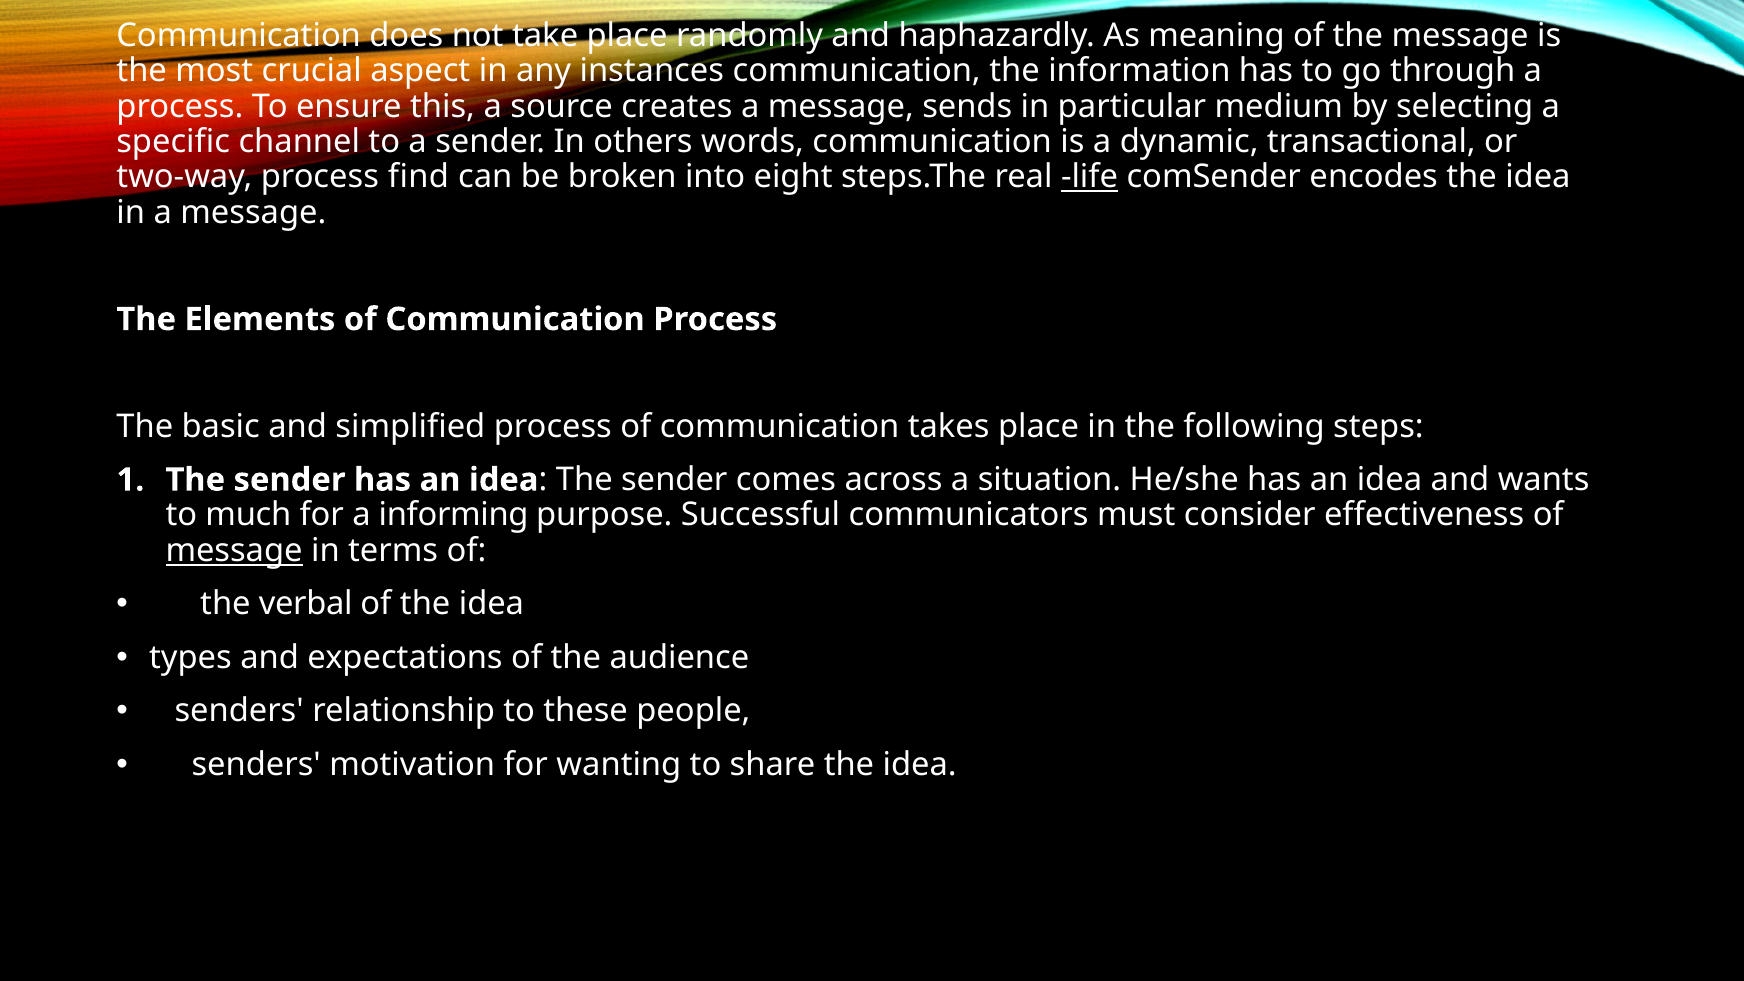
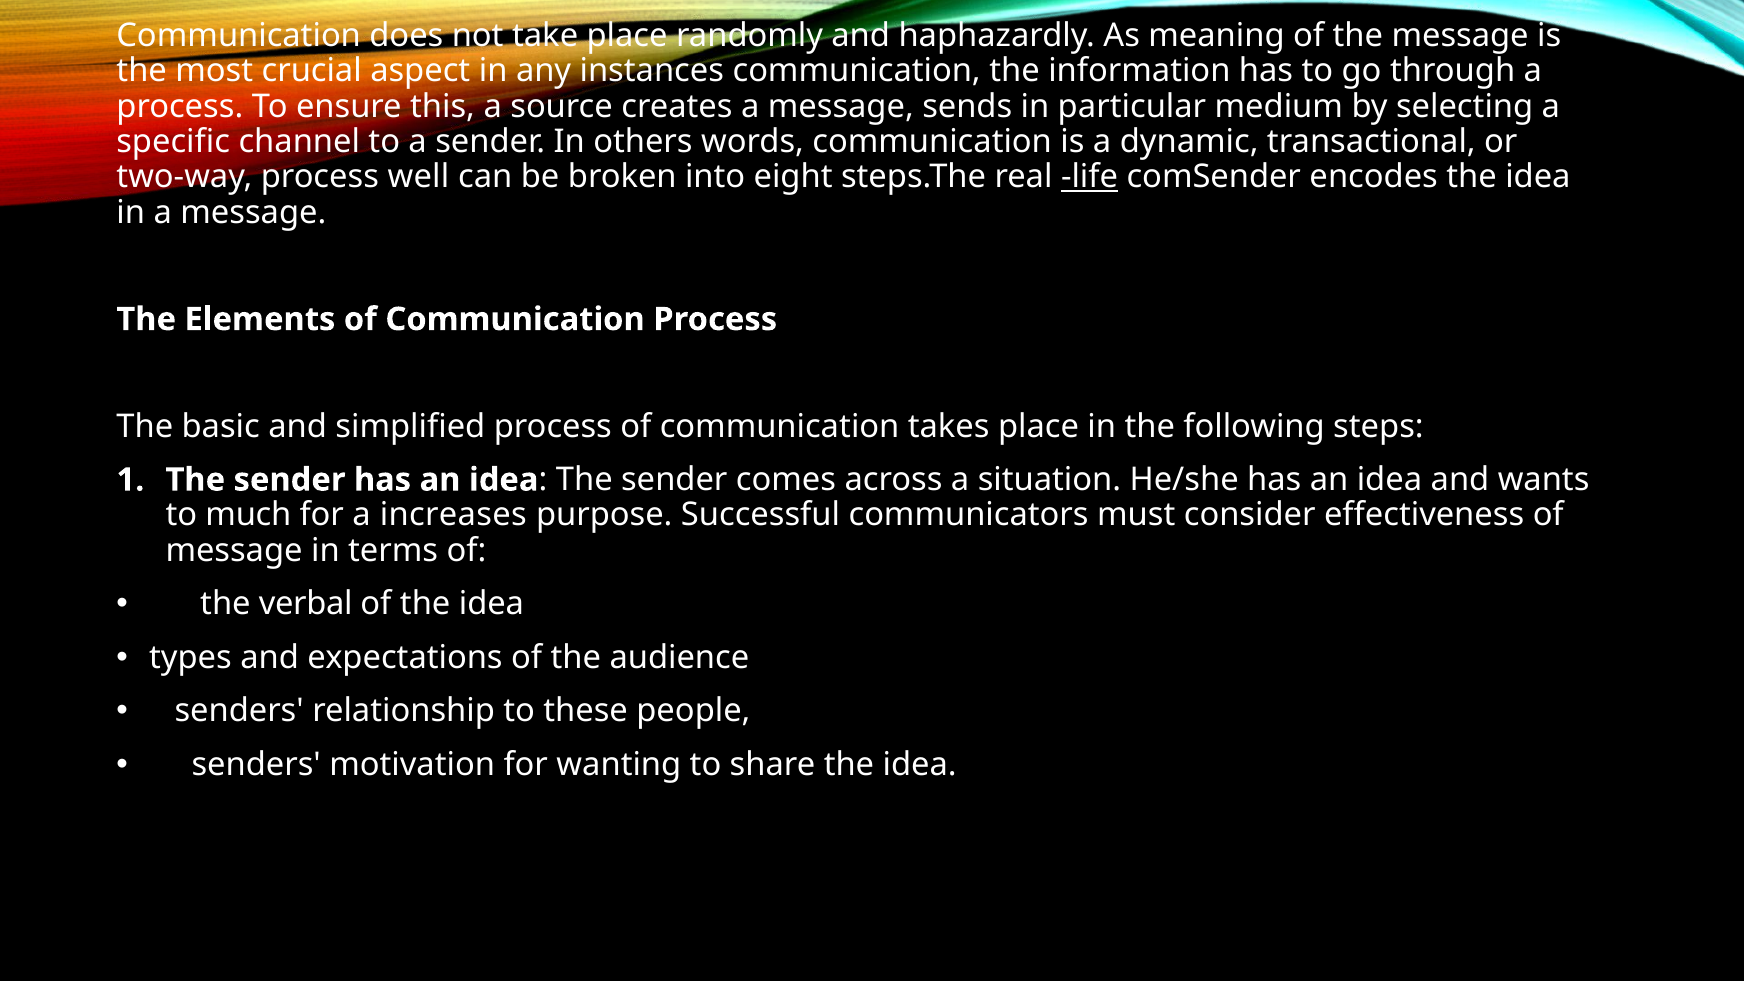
find: find -> well (418, 177)
informing: informing -> increases (453, 515)
message underline: present -> none (234, 550)
